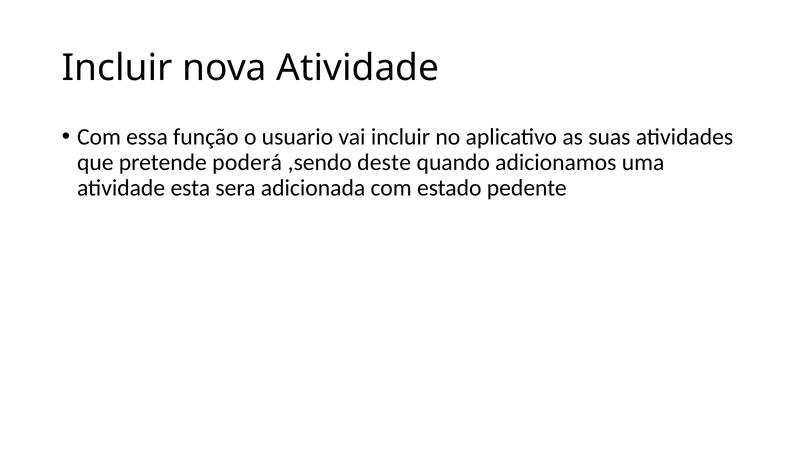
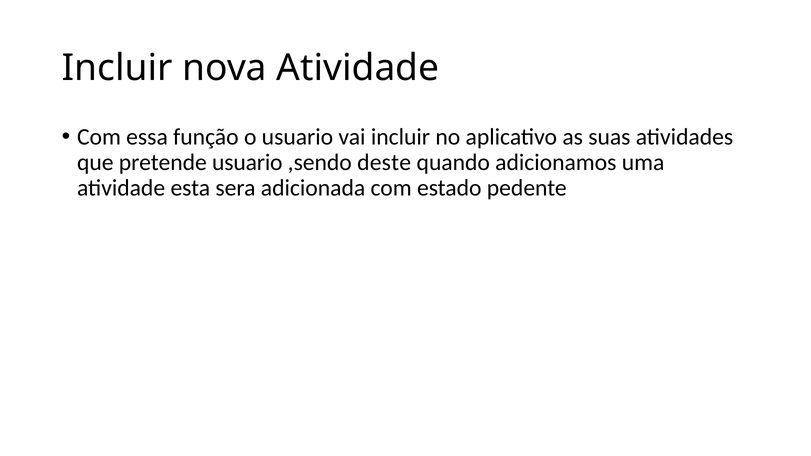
pretende poderá: poderá -> usuario (247, 163)
